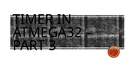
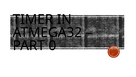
3: 3 -> 0 (52, 45)
